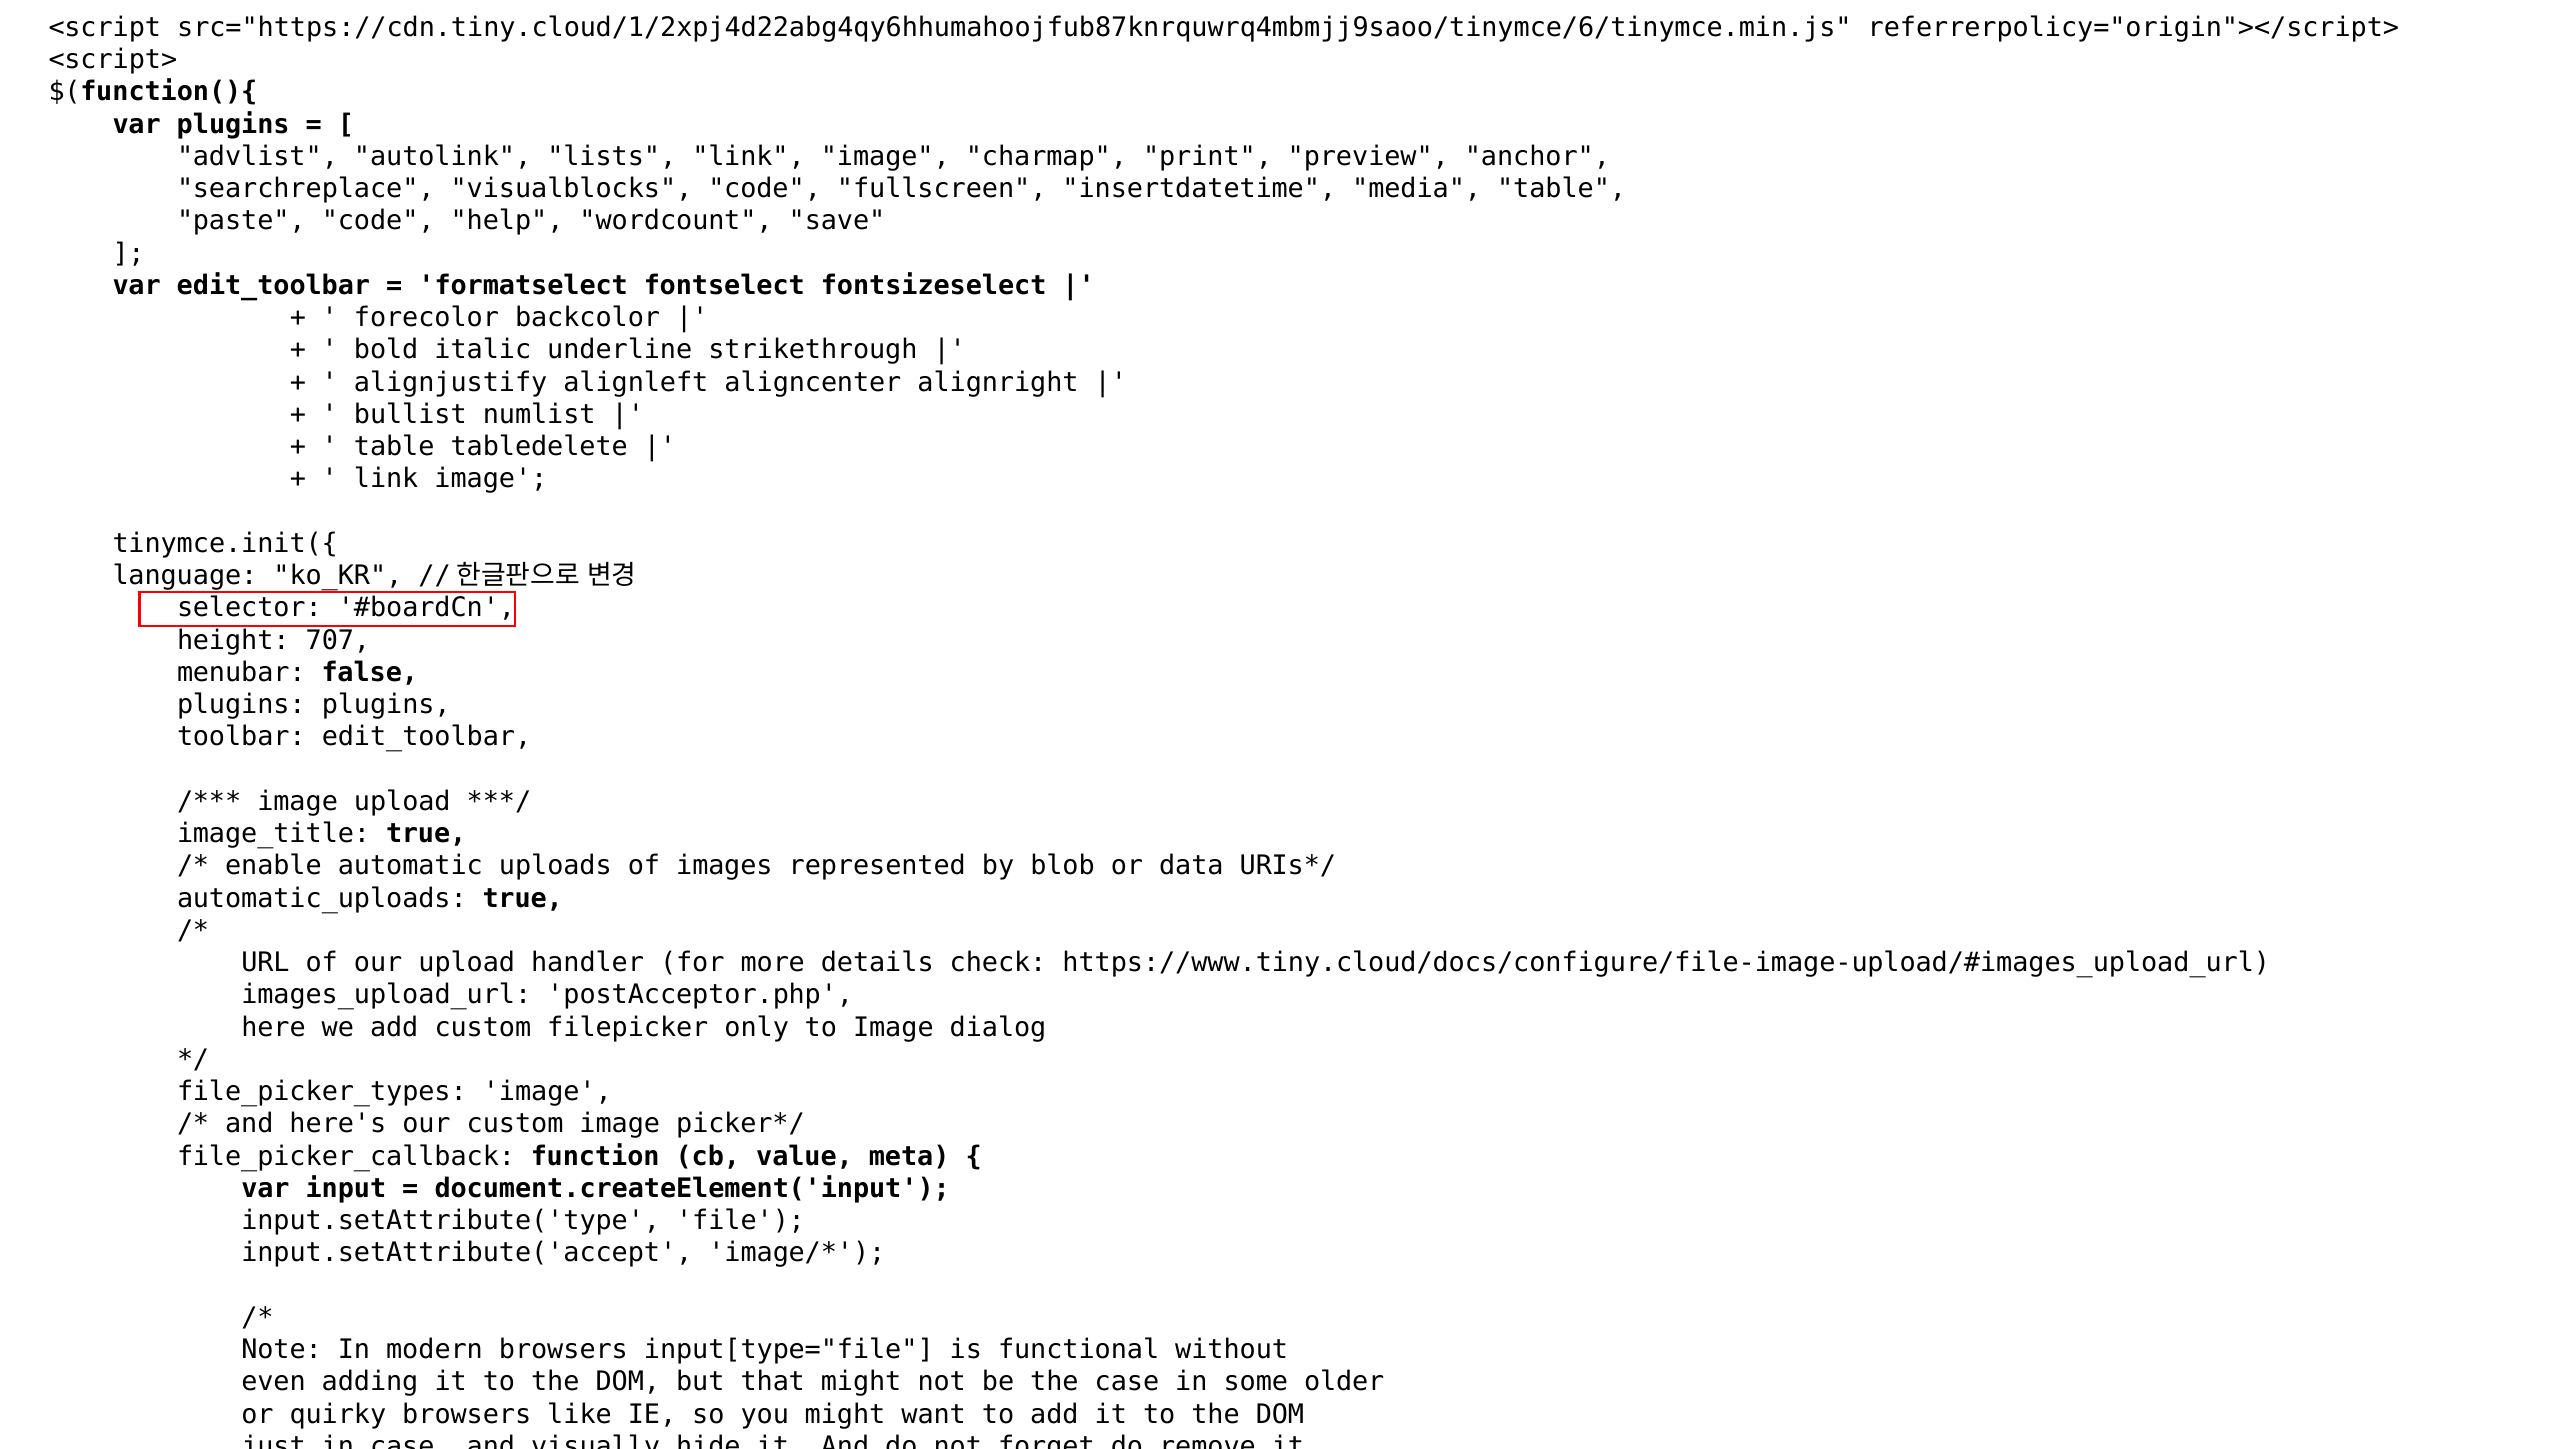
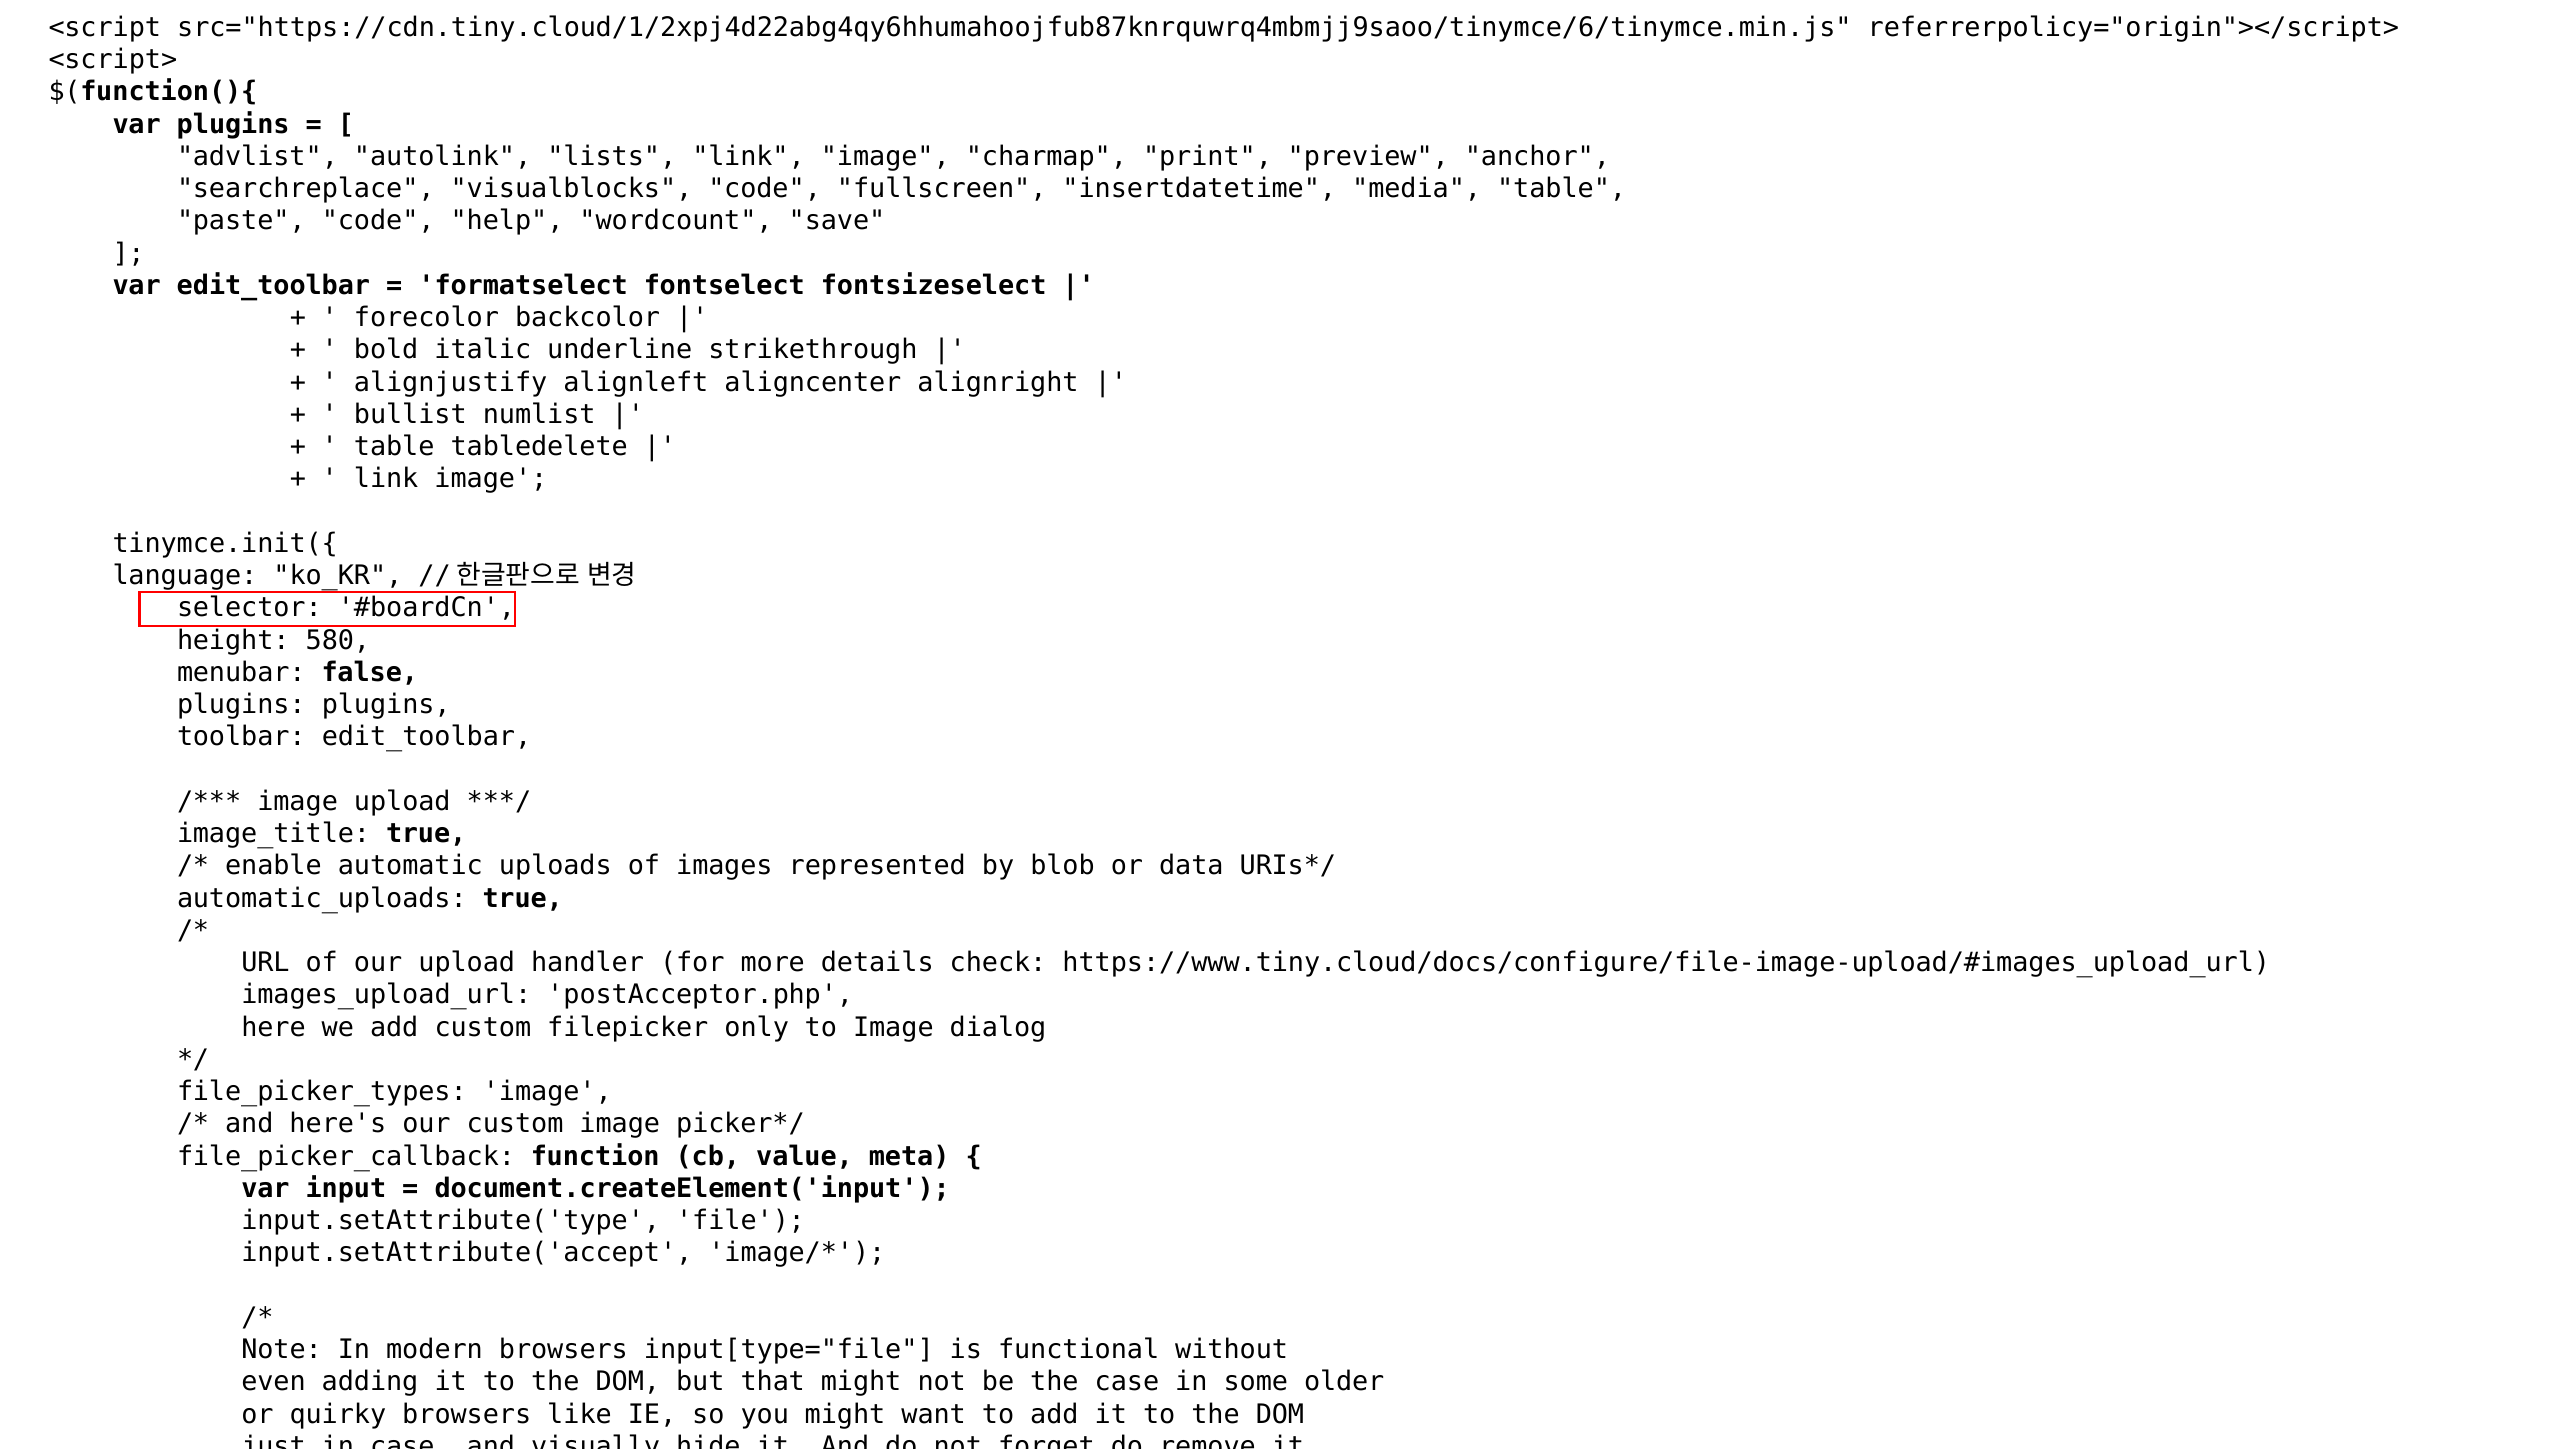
707: 707 -> 580 (338, 640)
